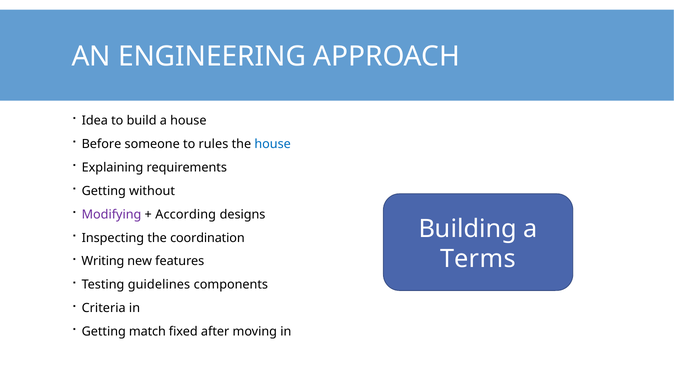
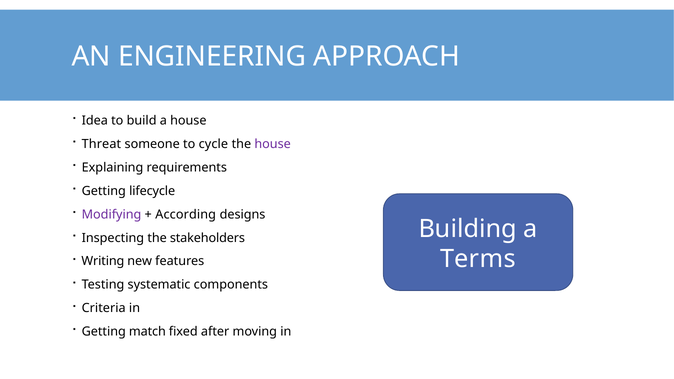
Before: Before -> Threat (101, 144)
rules: rules -> cycle (213, 144)
house colour: blue -> purple (273, 144)
without: without -> lifecycle (152, 191)
coordination: coordination -> stakeholders (207, 238)
guidelines: guidelines -> systematic (159, 285)
